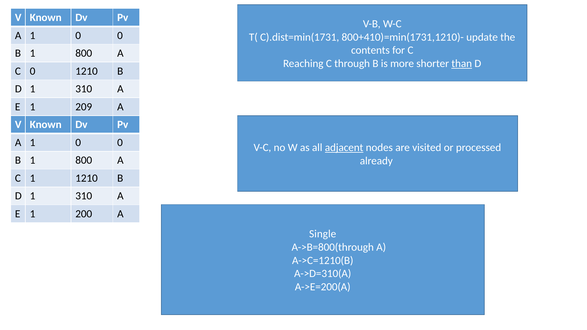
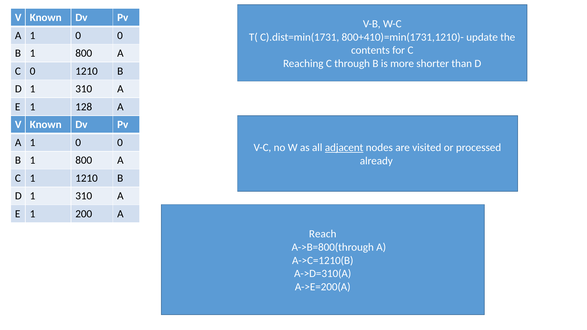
than underline: present -> none (462, 64)
209: 209 -> 128 (84, 107)
Single: Single -> Reach (323, 234)
